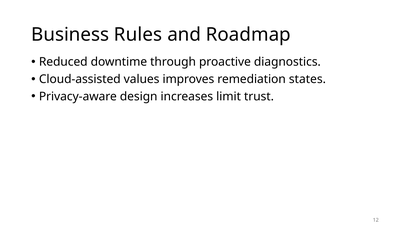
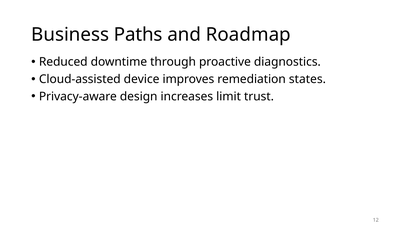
Rules: Rules -> Paths (138, 34)
values: values -> device (142, 79)
